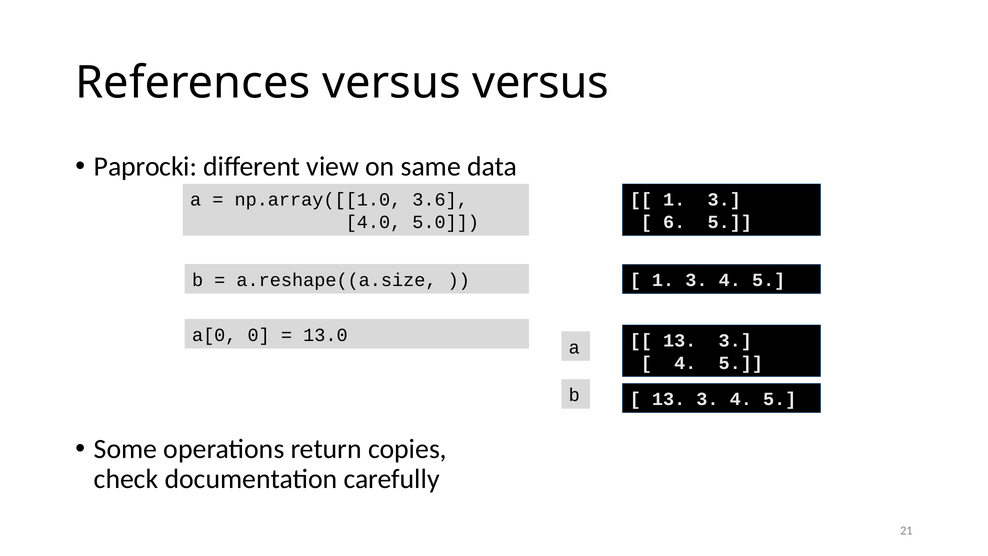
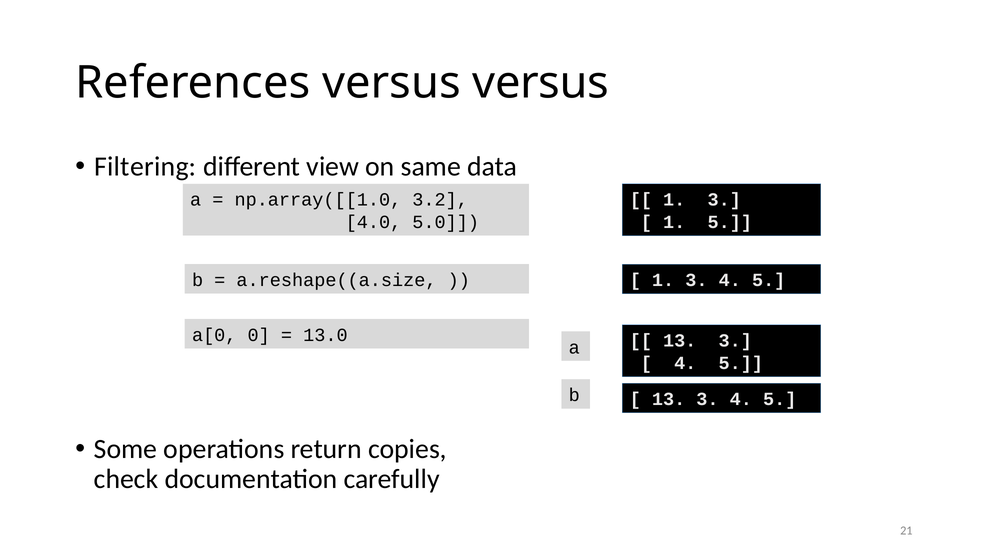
Paprocki: Paprocki -> Filtering (145, 167)
3.6: 3.6 -> 3.2 (440, 200)
6: 6 -> 1 (674, 222)
